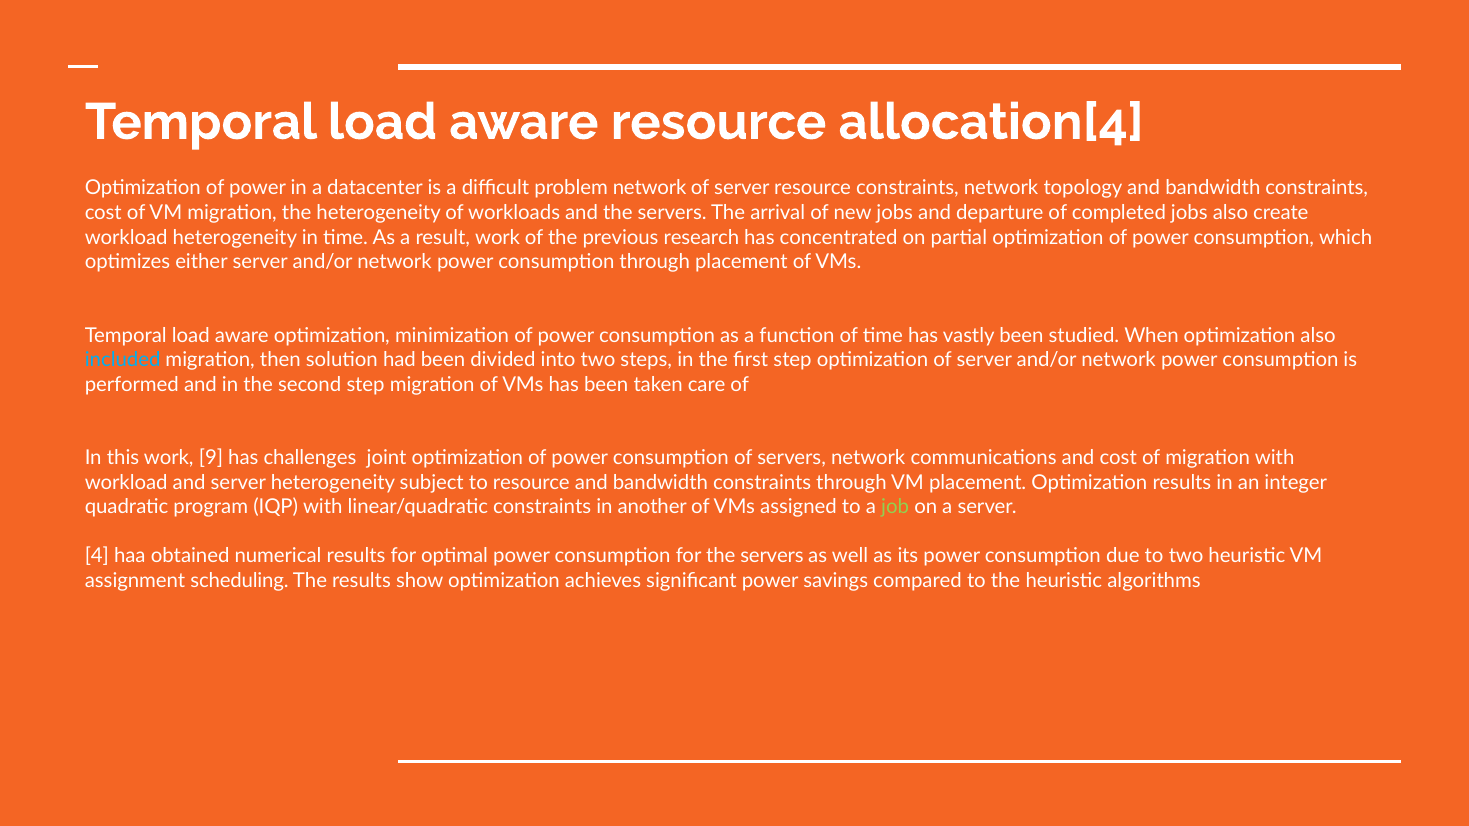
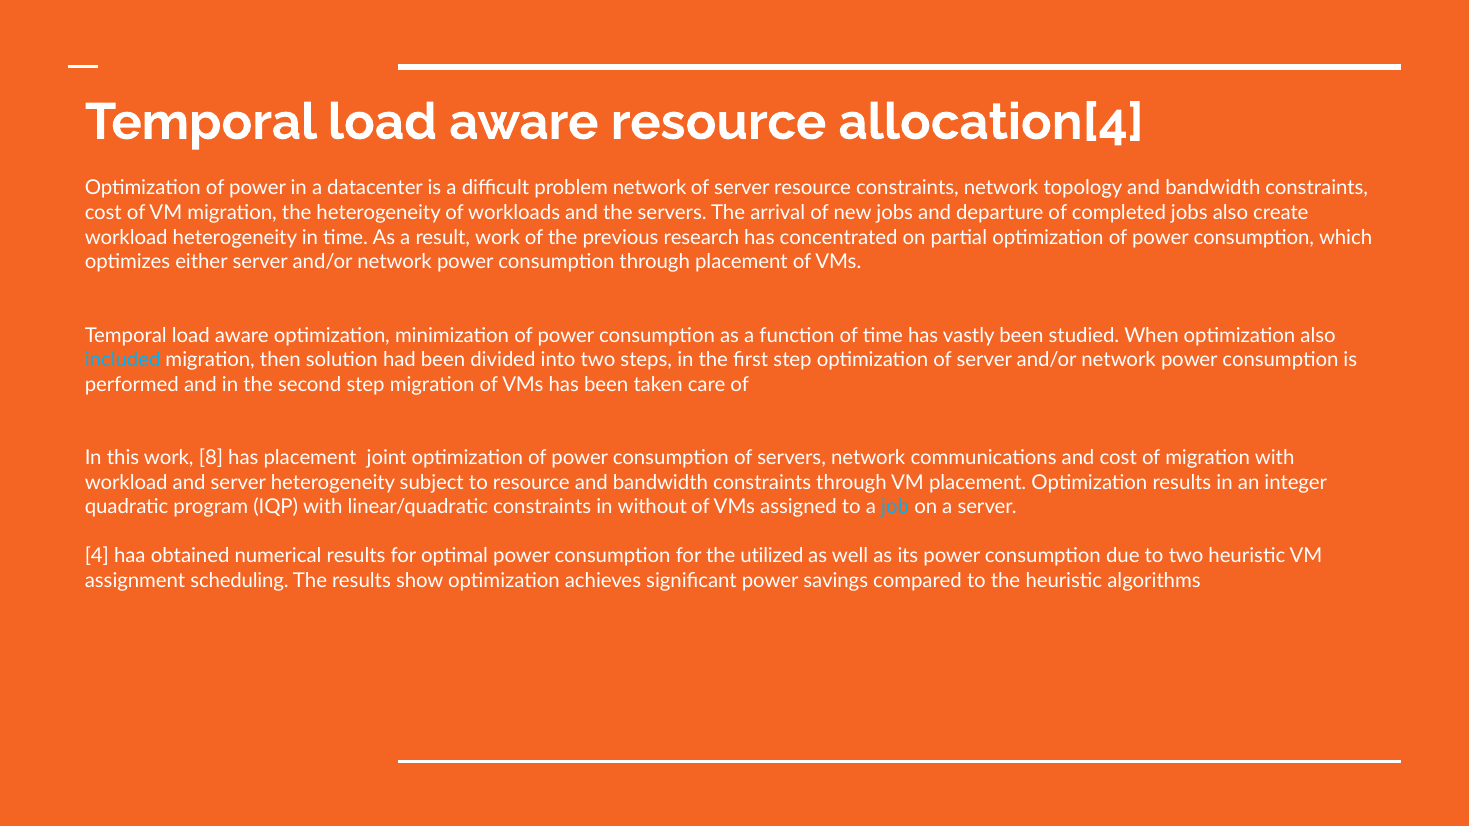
9: 9 -> 8 (211, 458)
has challenges: challenges -> placement (310, 458)
another: another -> without (652, 507)
job colour: light green -> light blue (895, 507)
for the servers: servers -> utilized (772, 556)
